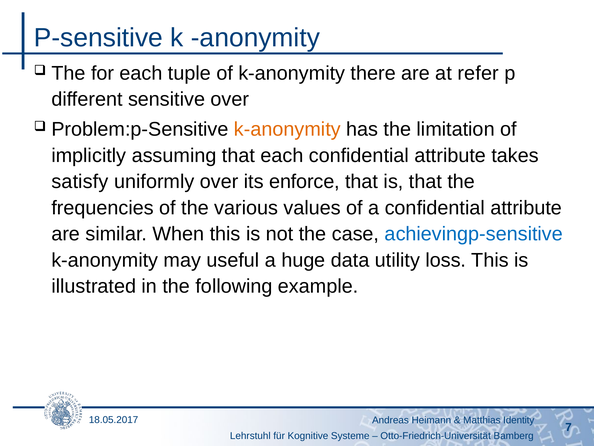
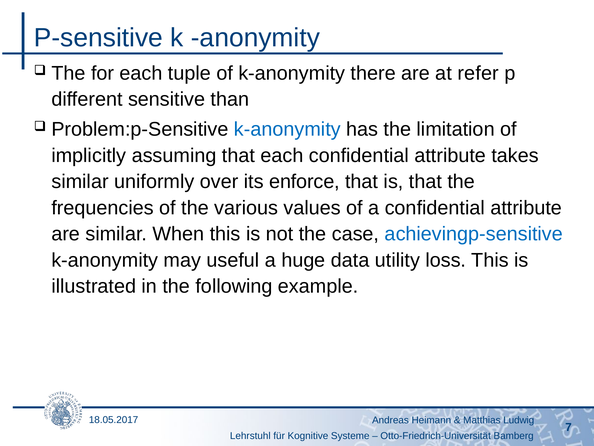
sensitive over: over -> than (230, 99)
k-anonymity colour: orange -> blue (287, 129)
satisfy: satisfy -> similar (80, 181)
Identity: Identity -> Ludwig (519, 420)
